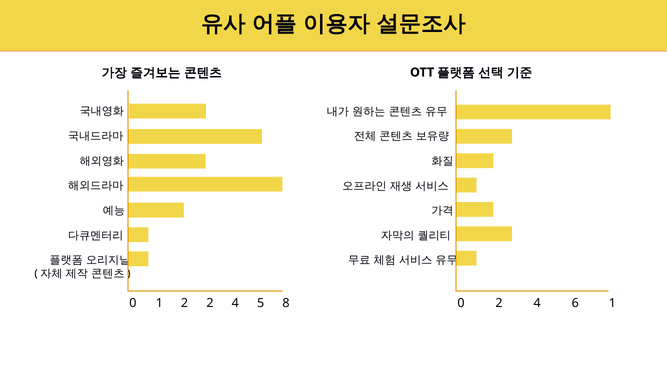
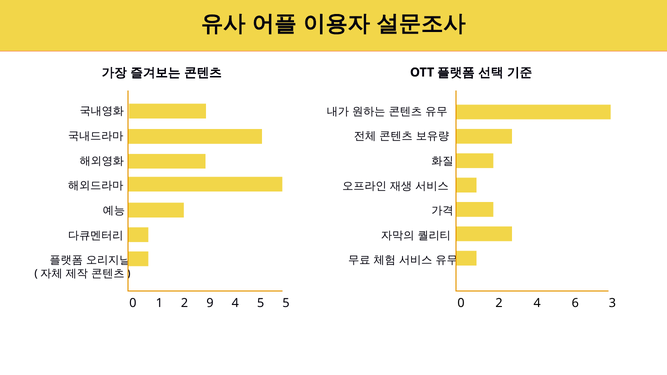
1 2: 2 -> 9 (210, 303)
4 8: 8 -> 5 (286, 303)
6 1: 1 -> 3 (612, 303)
